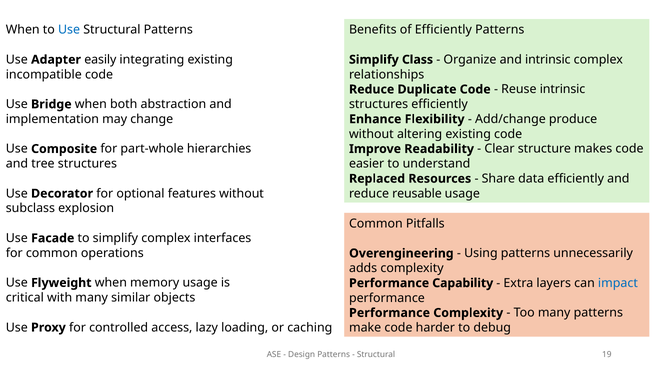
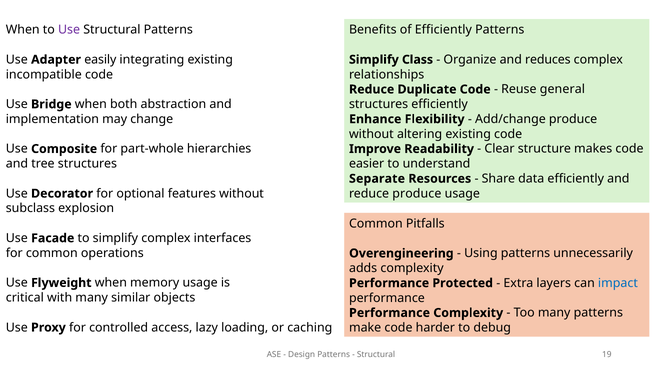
Use colour: blue -> purple (69, 30)
and intrinsic: intrinsic -> reduces (548, 60)
Reuse intrinsic: intrinsic -> general (562, 89)
Replaced: Replaced -> Separate (377, 179)
reduce reusable: reusable -> produce (417, 194)
Capability: Capability -> Protected (463, 283)
